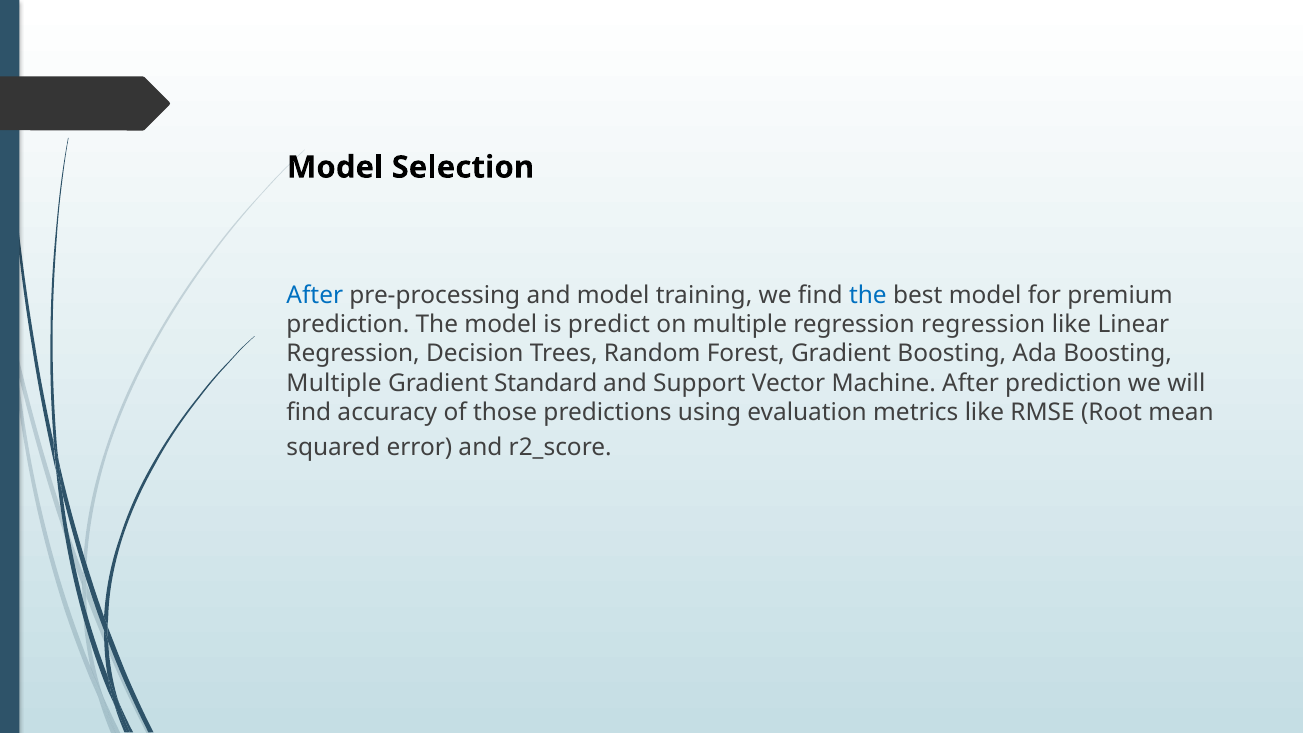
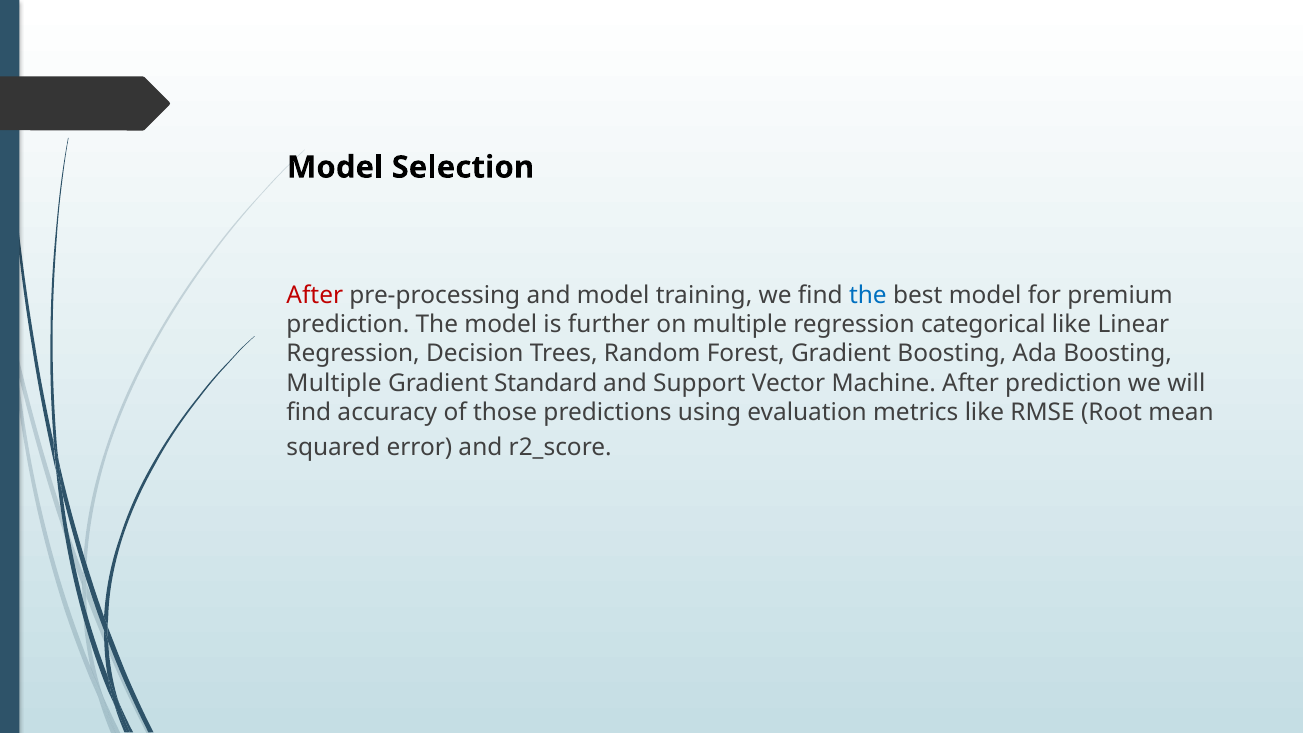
After colour: blue -> red (315, 295)
predict: predict -> further (609, 324)
regression regression: regression -> categorical (983, 324)
